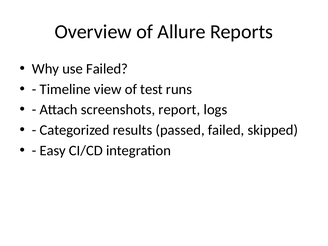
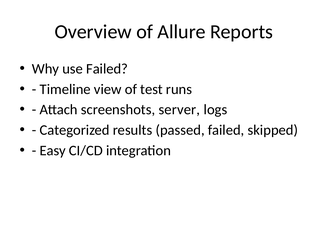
report: report -> server (179, 110)
